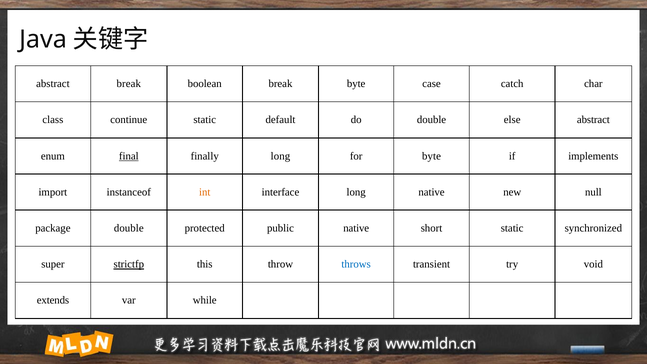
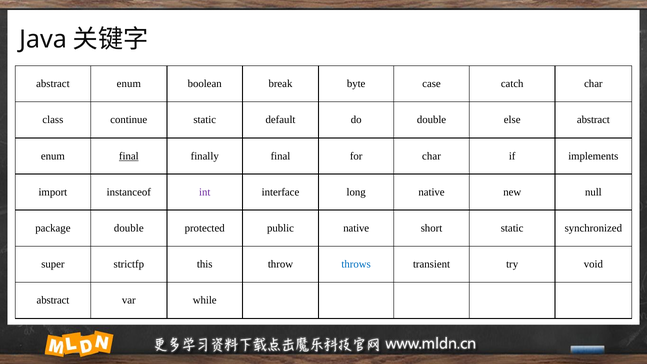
break: break -> enum (129, 84)
finally long: long -> final (281, 156)
for byte: byte -> char (432, 156)
int colour: orange -> purple (205, 192)
strictfp underline: present -> none (129, 264)
extends: extends -> abstract (53, 300)
